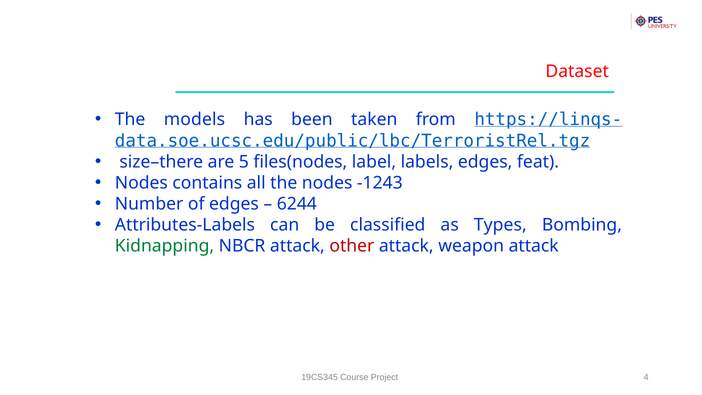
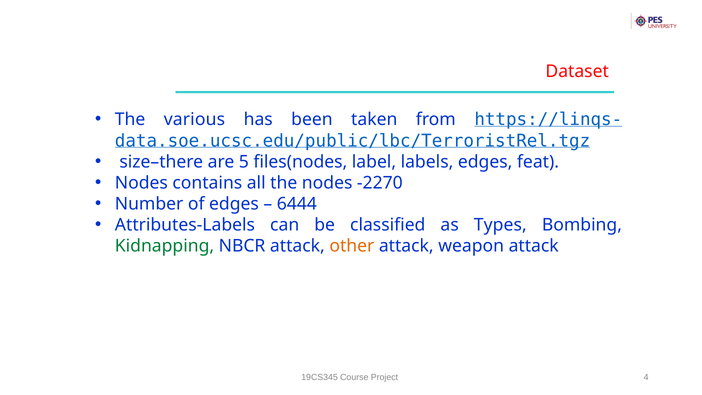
models: models -> various (194, 120)
-1243: -1243 -> -2270 (380, 183)
6244: 6244 -> 6444 (297, 204)
other colour: red -> orange (352, 246)
